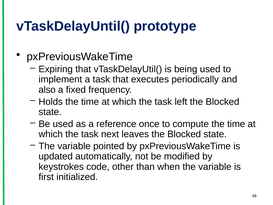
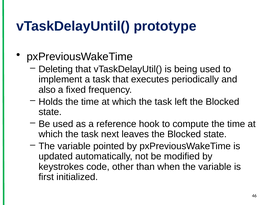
Expiring: Expiring -> Deleting (56, 69)
once: once -> hook (149, 124)
